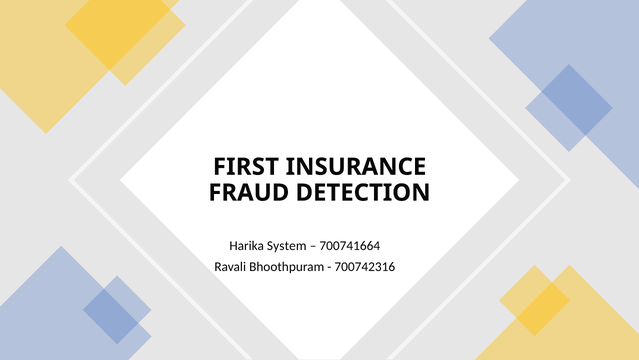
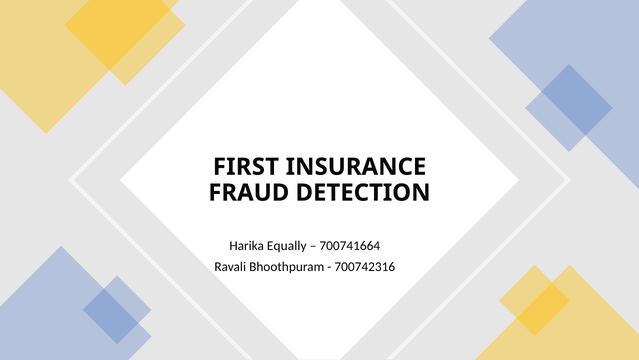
System: System -> Equally (287, 246)
